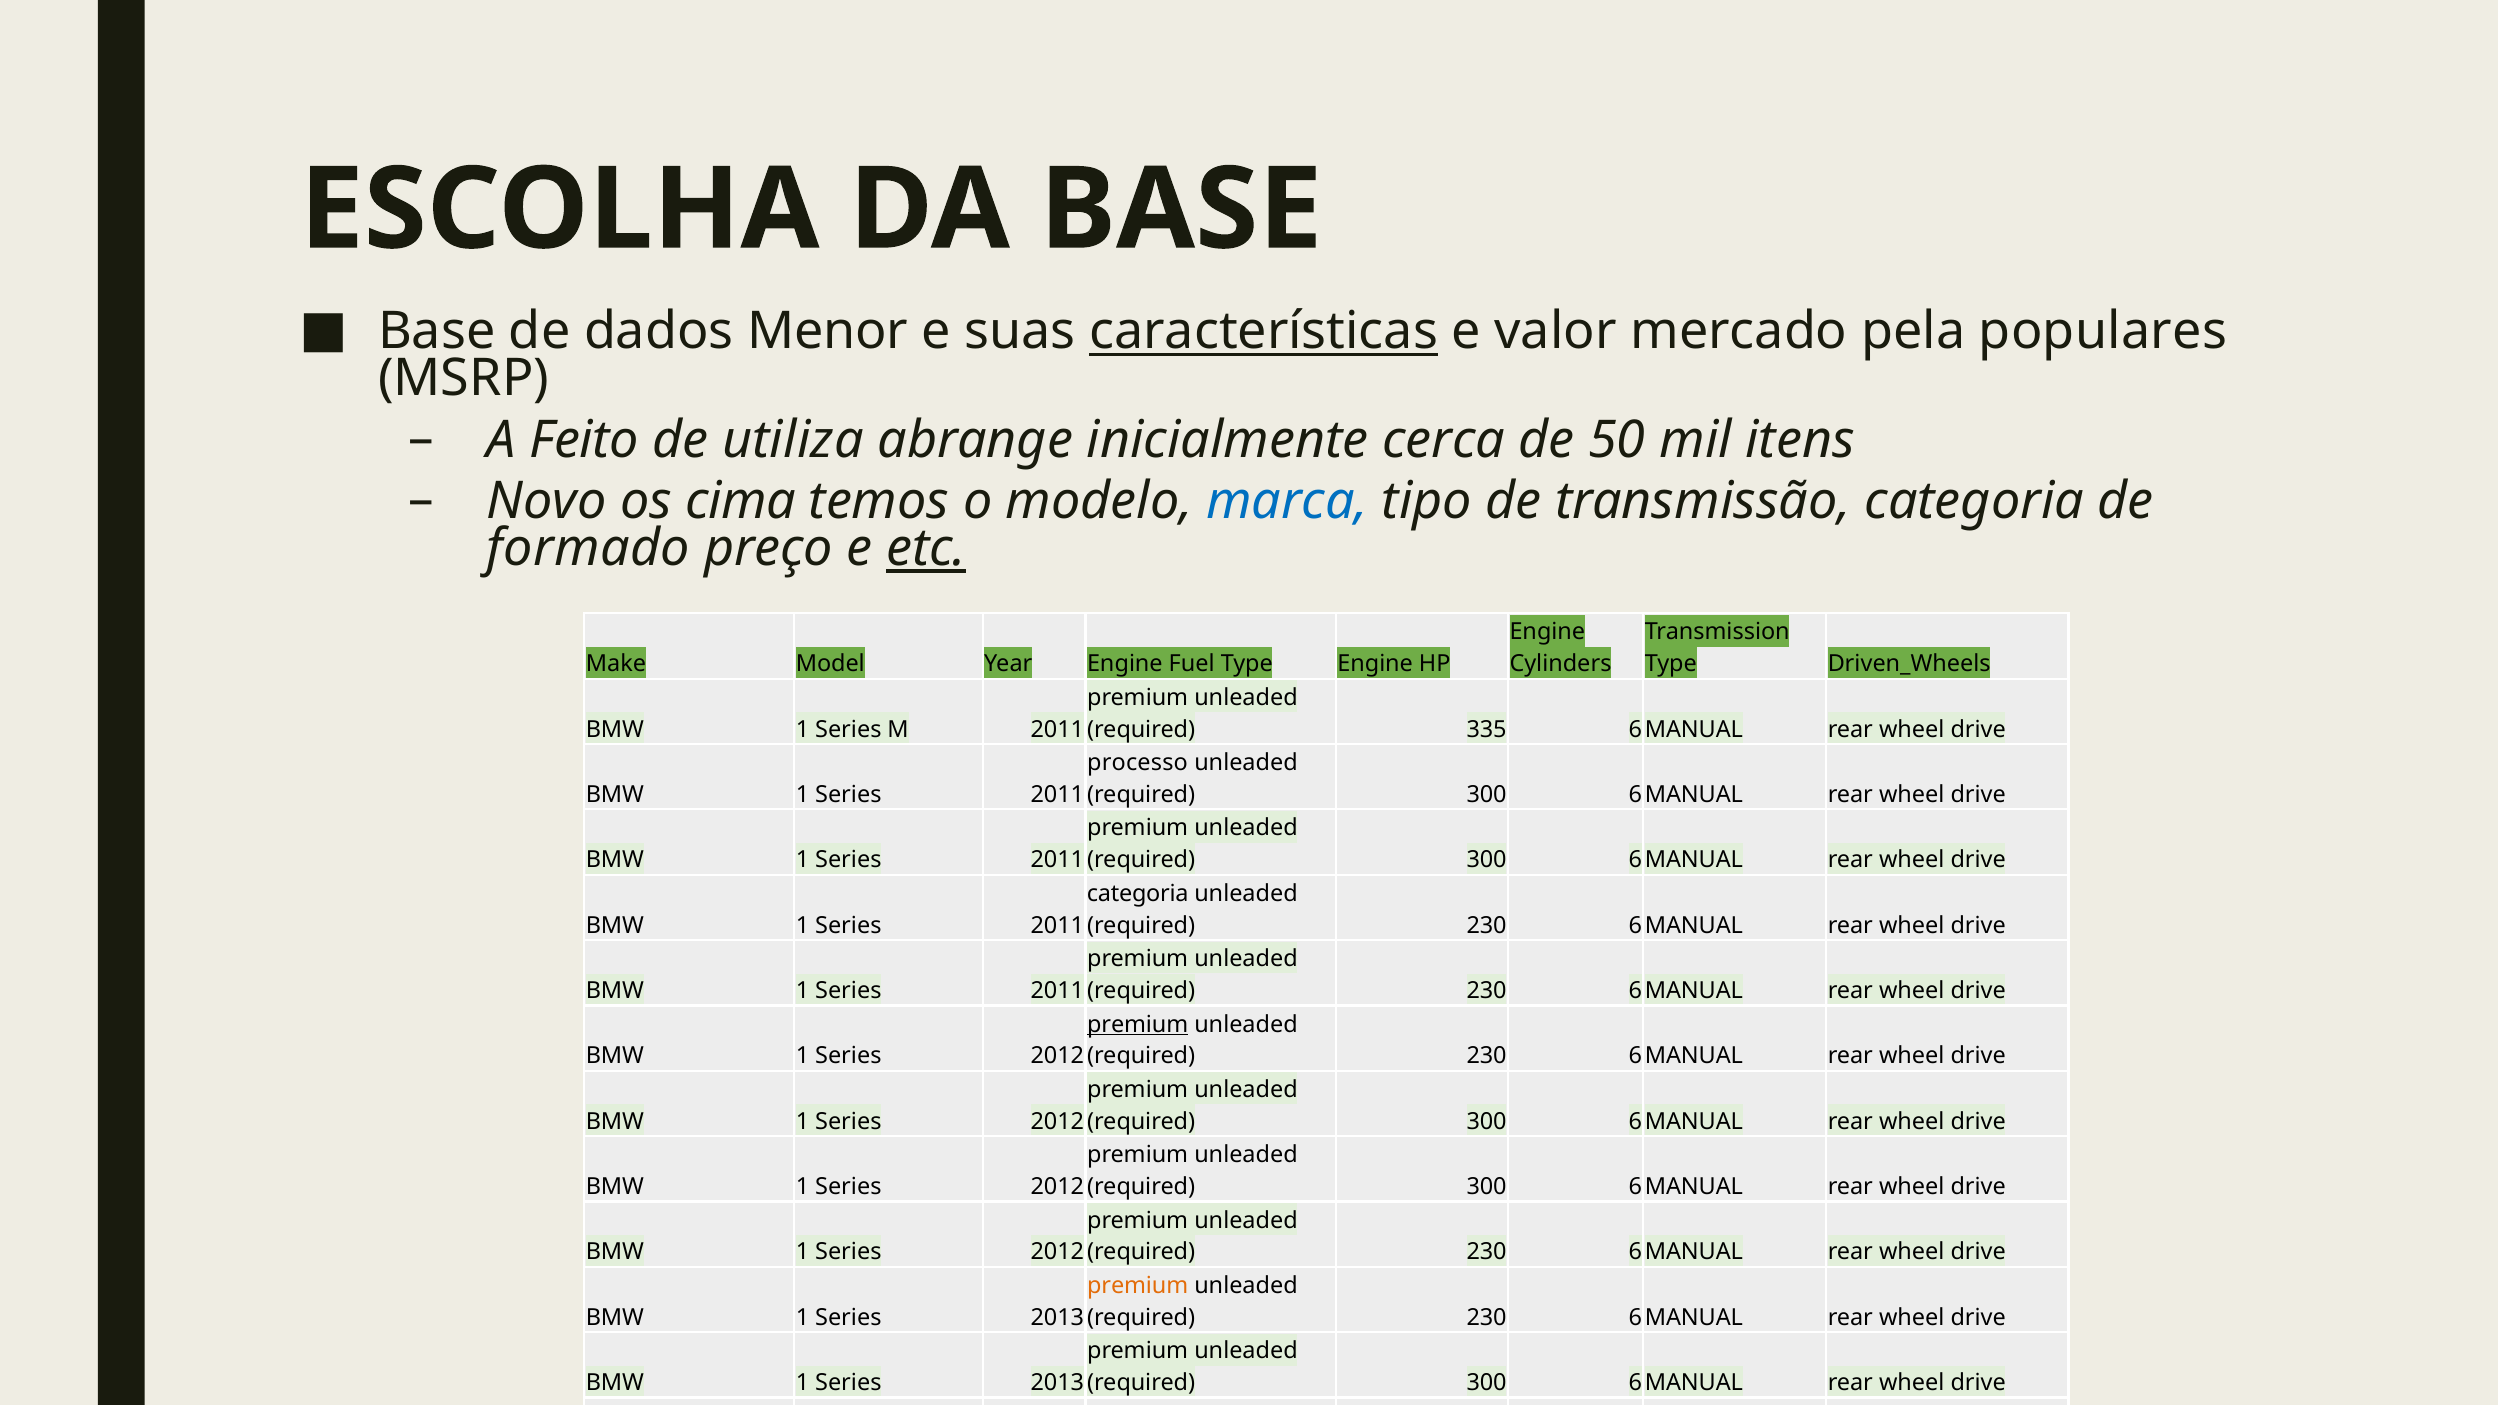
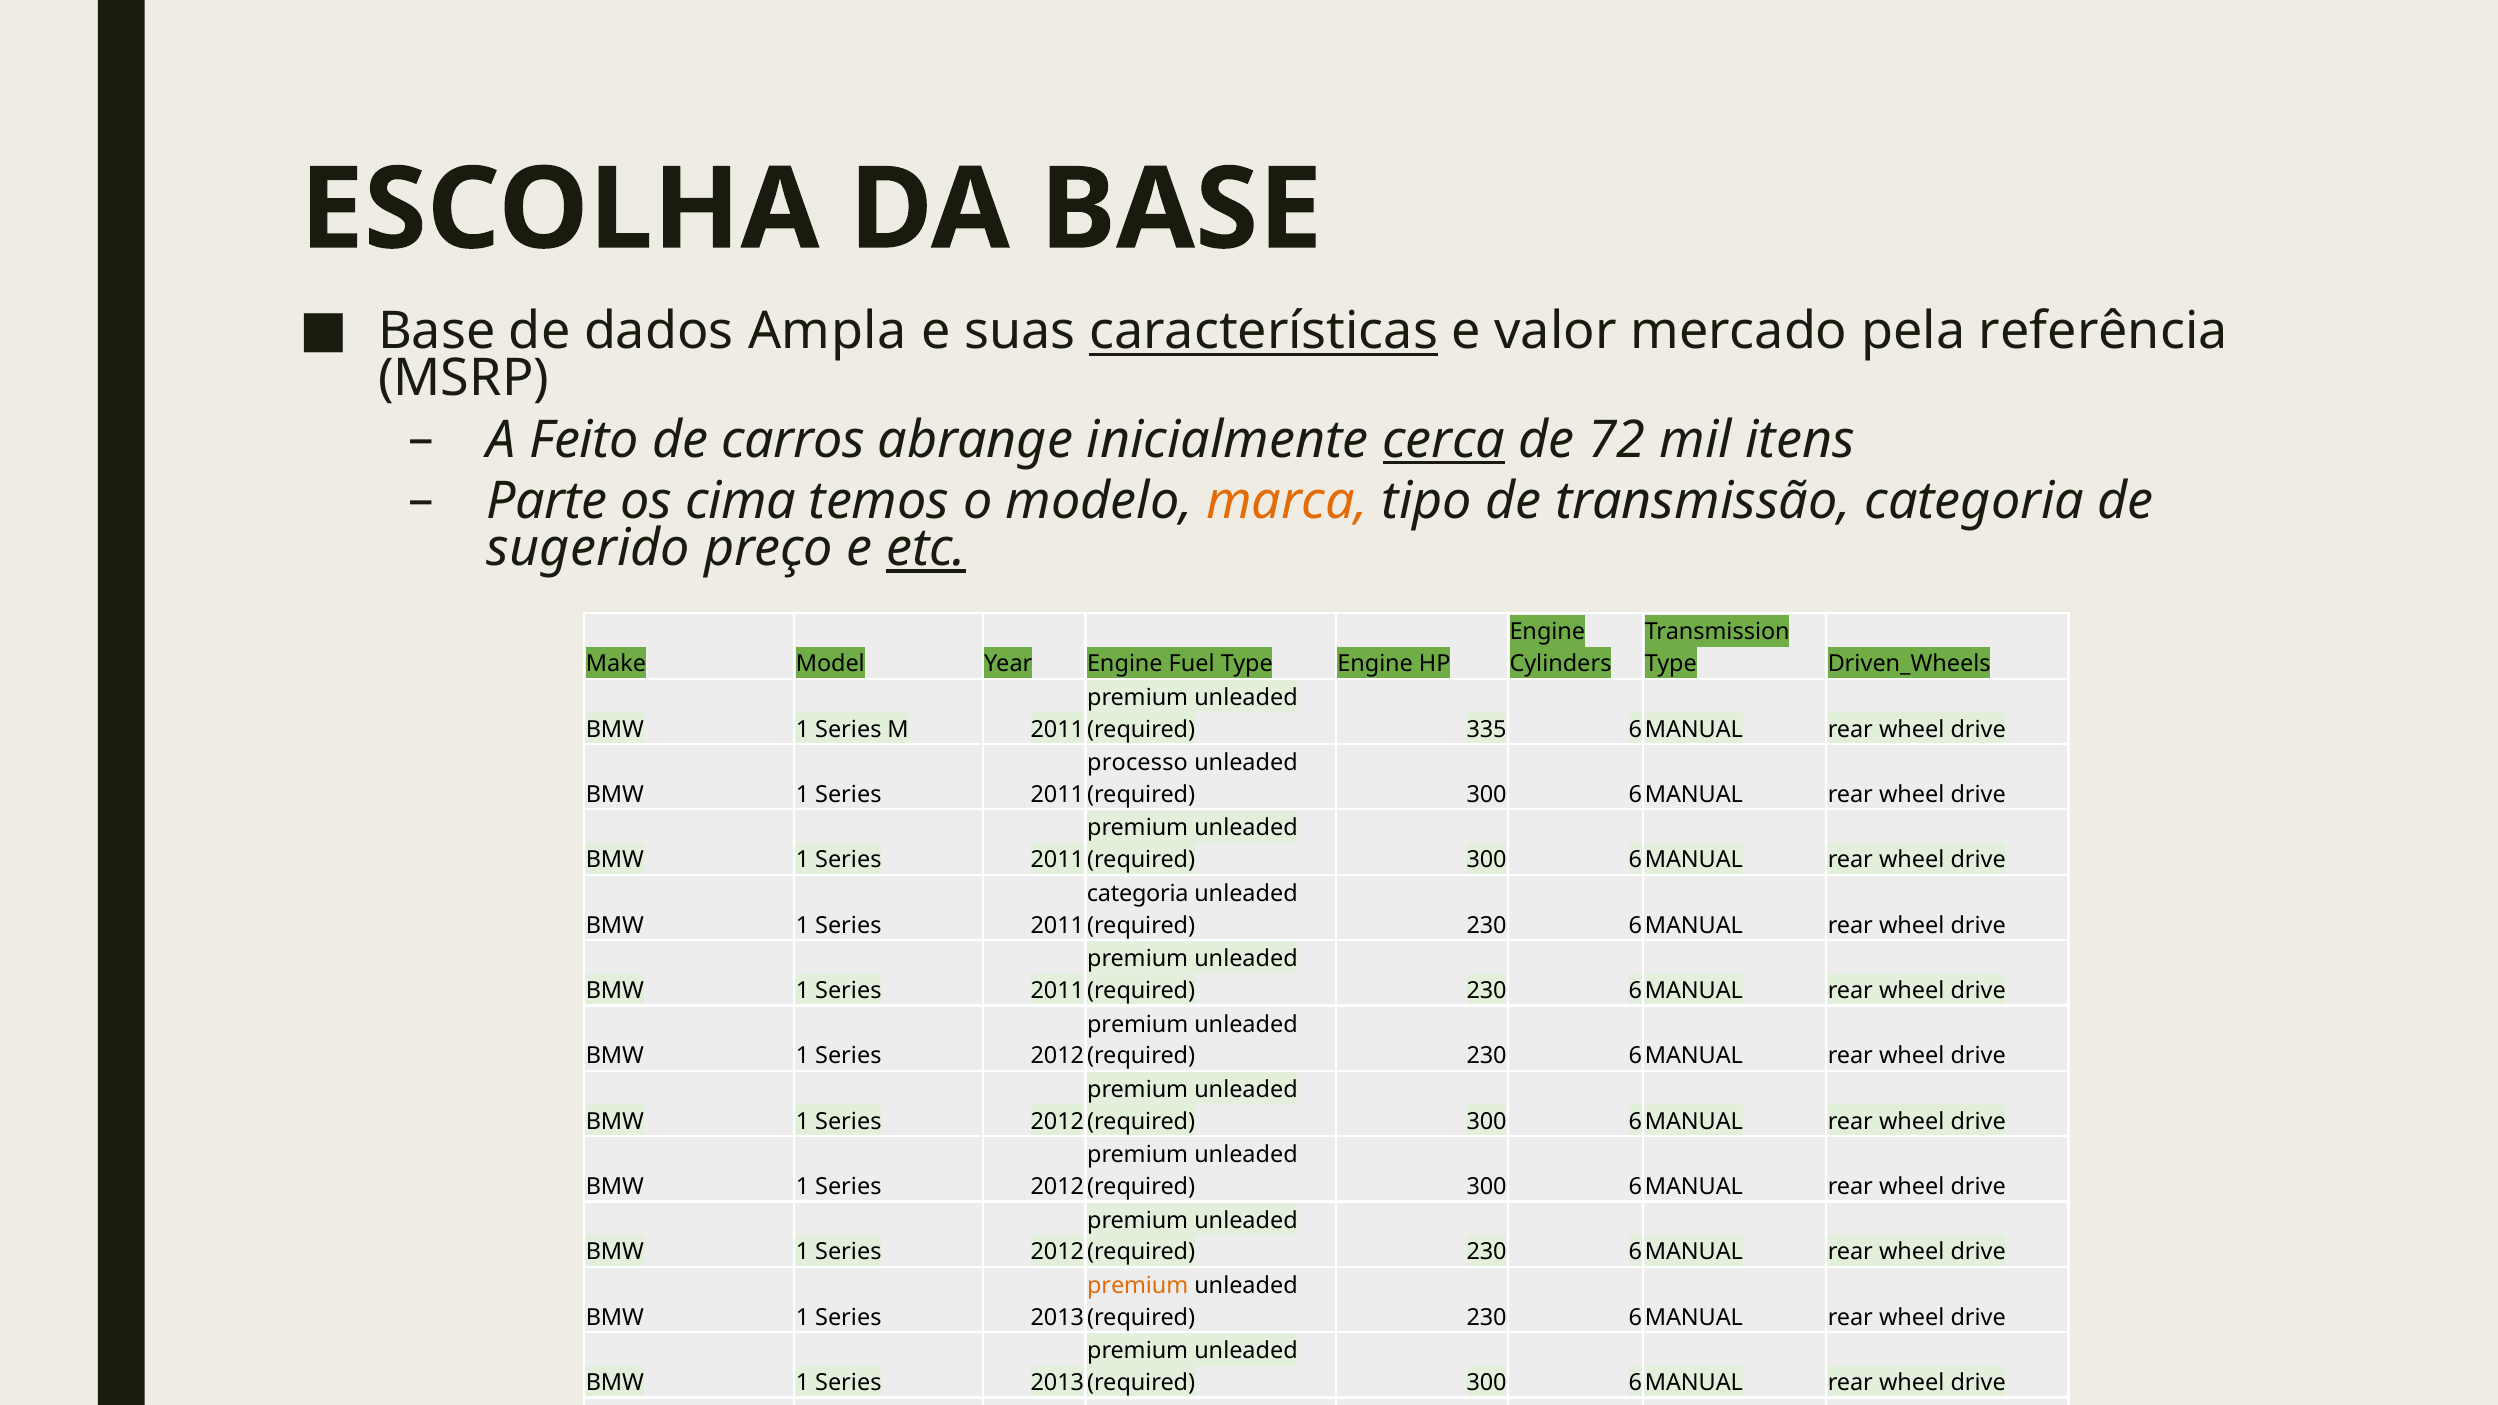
Menor: Menor -> Ampla (827, 332)
populares: populares -> referência (2103, 332)
utiliza: utiliza -> carros (793, 440)
cerca underline: none -> present (1444, 440)
50: 50 -> 72 (1617, 440)
Novo: Novo -> Parte (547, 502)
marca colour: blue -> orange (1287, 502)
formado: formado -> sugerido (589, 549)
premium underline: present -> none (1138, 1024)
